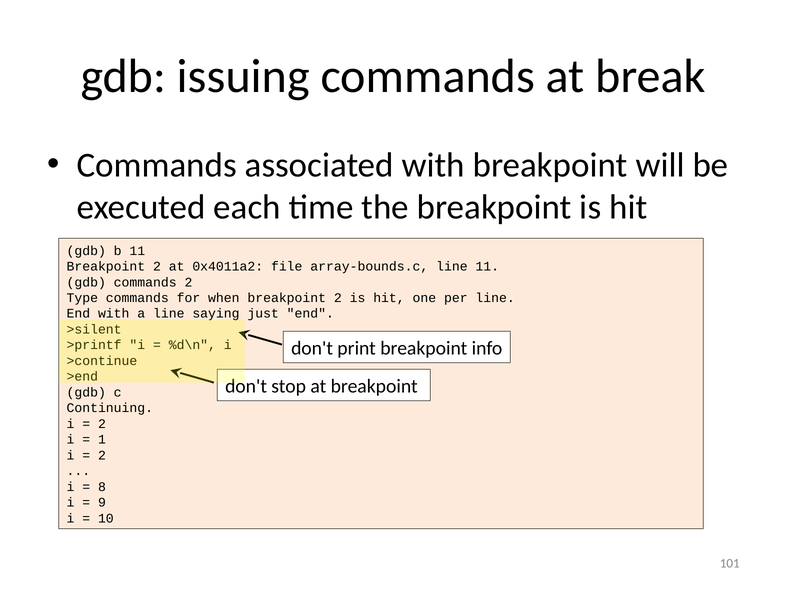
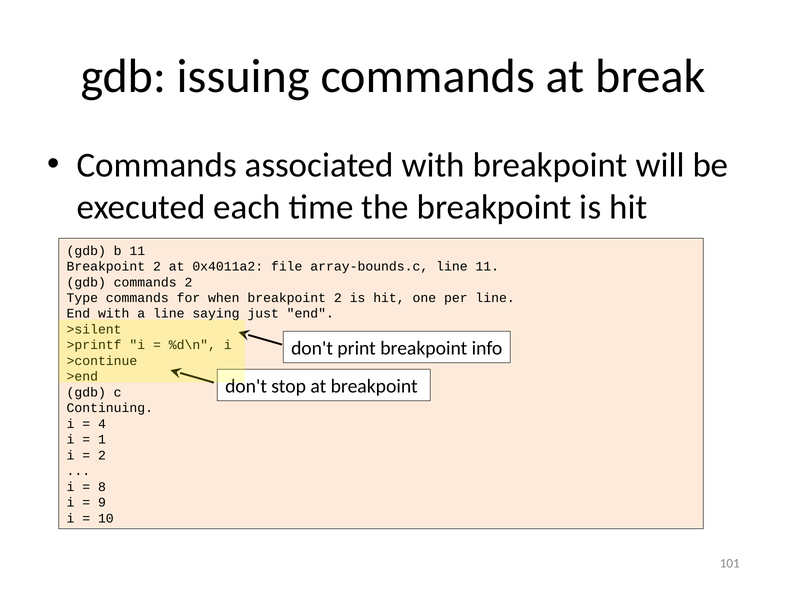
2: 2 -> 4 (102, 424)
